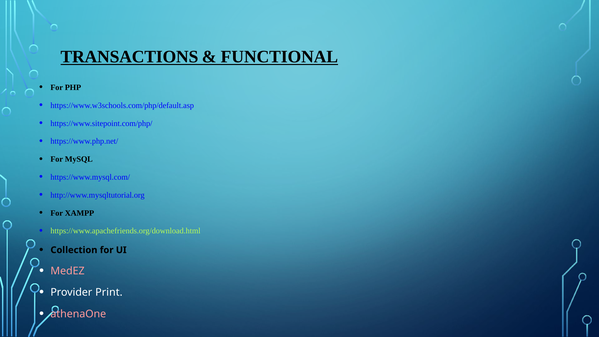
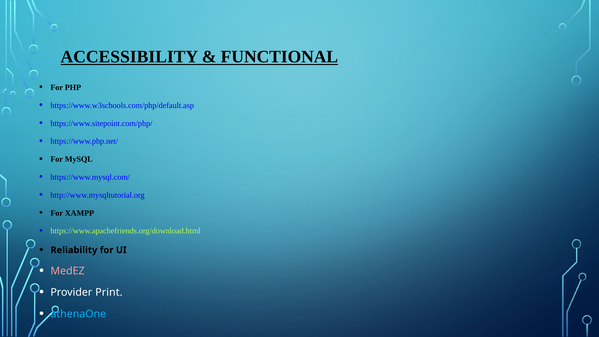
TRANSACTIONS: TRANSACTIONS -> ACCESSIBILITY (129, 57)
Collection: Collection -> Reliability (74, 250)
athenaOne colour: pink -> light blue (78, 314)
